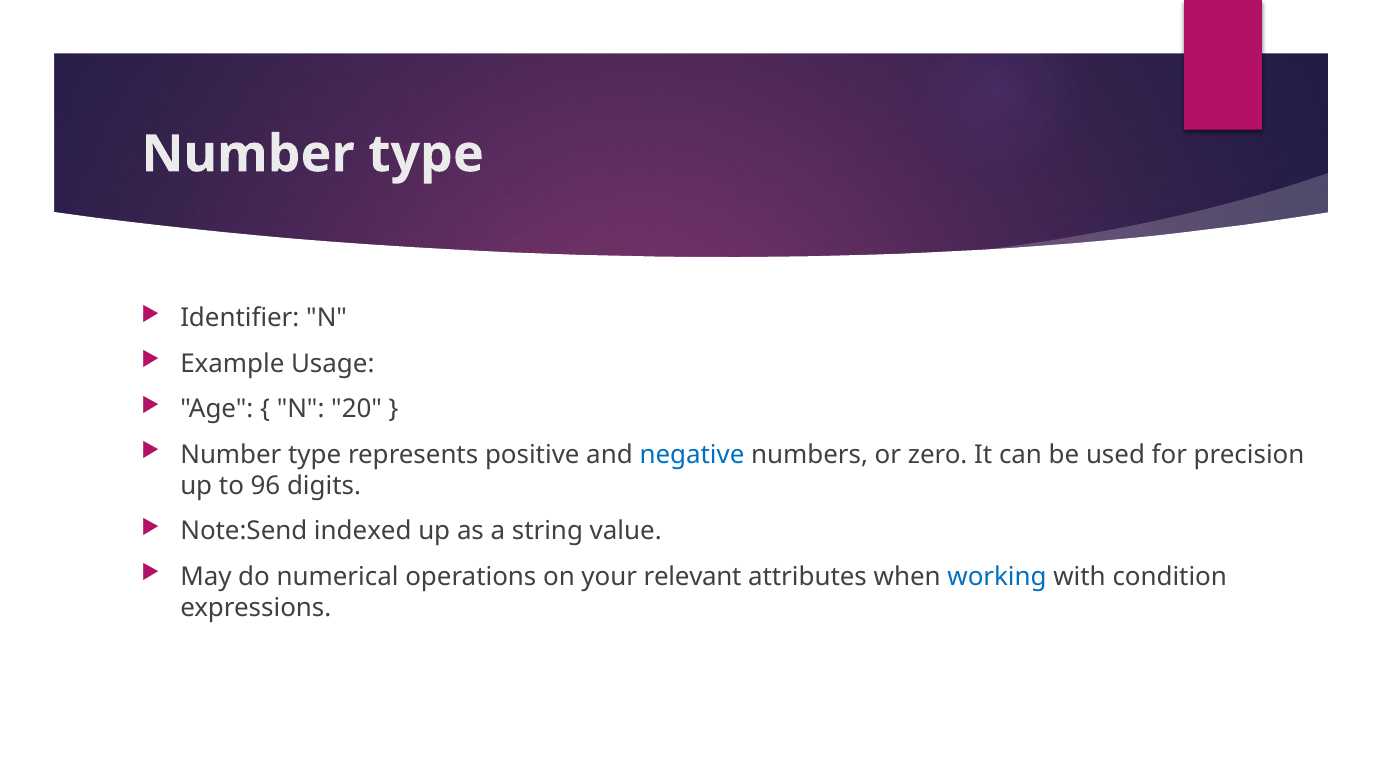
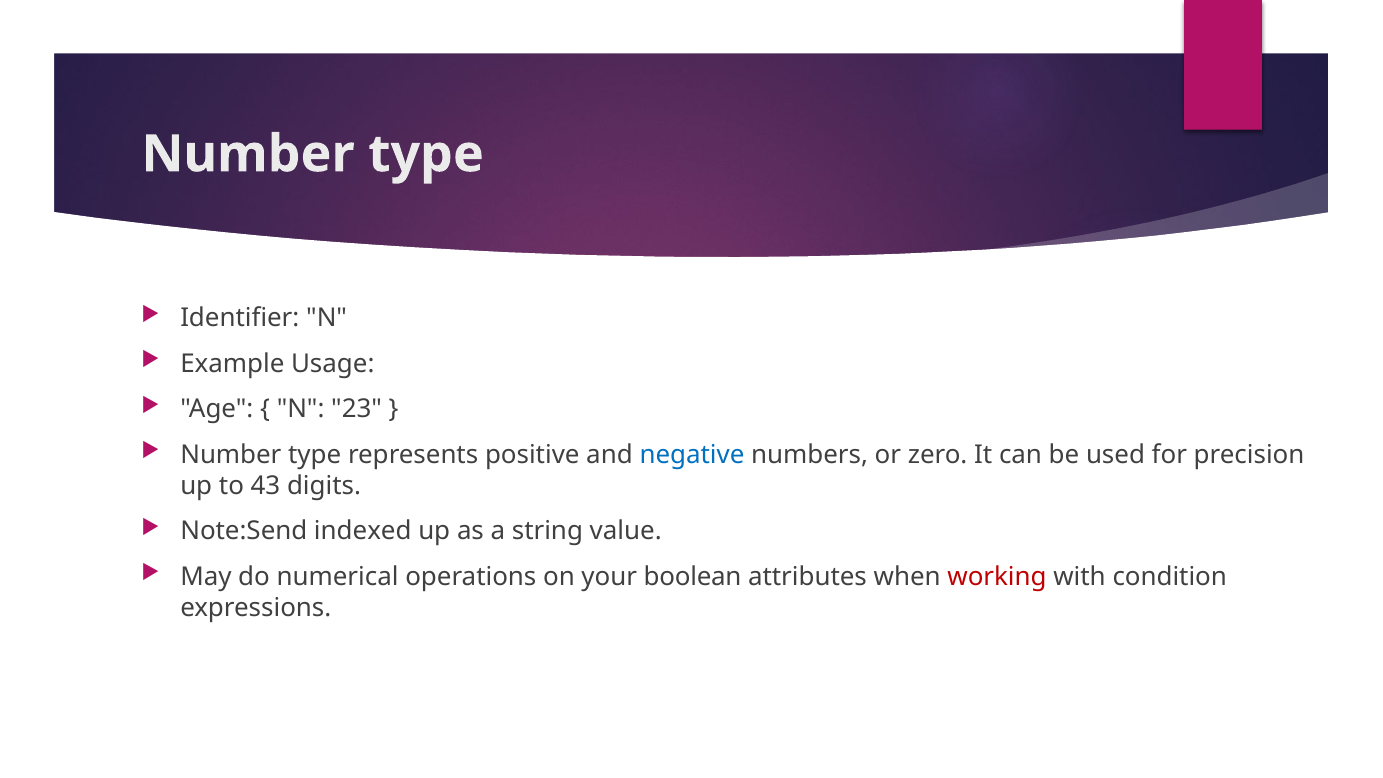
20: 20 -> 23 (357, 409)
96: 96 -> 43 (265, 486)
relevant: relevant -> boolean (693, 577)
working colour: blue -> red (997, 577)
